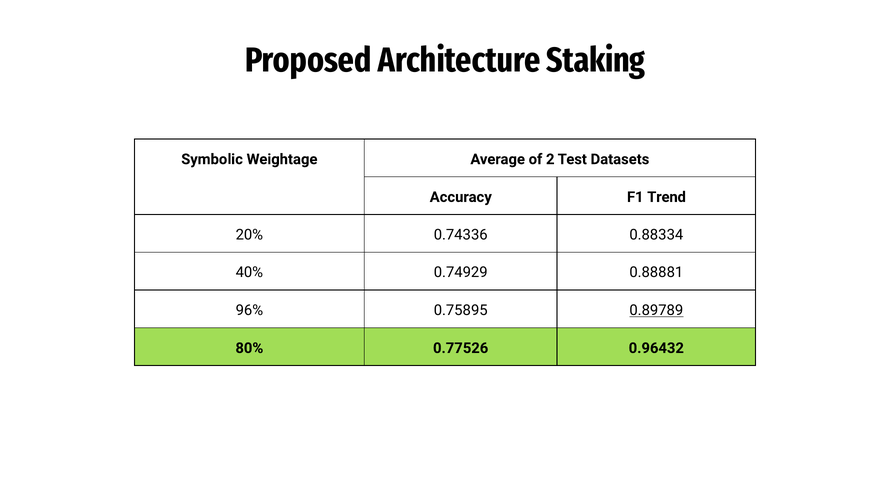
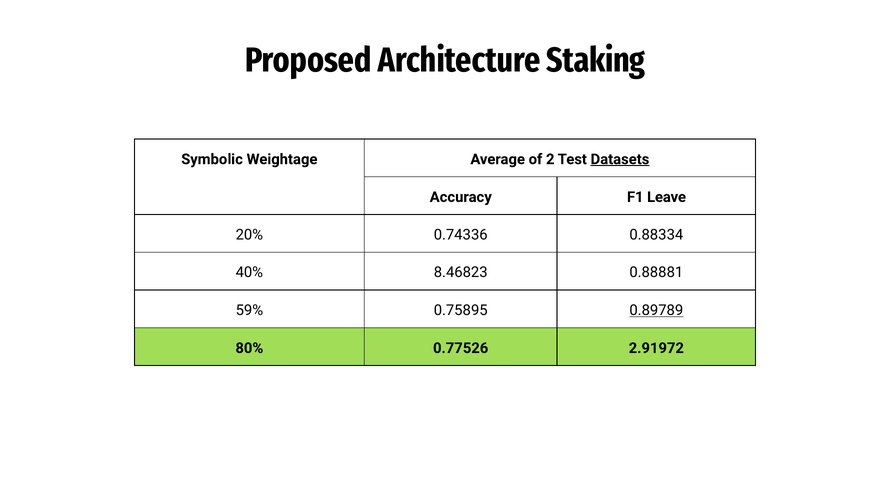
Datasets underline: none -> present (620, 159)
Trend: Trend -> Leave (667, 197)
0.74929: 0.74929 -> 8.46823 (461, 272)
96%: 96% -> 59% (249, 310)
0.96432: 0.96432 -> 2.91972 (656, 348)
